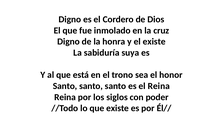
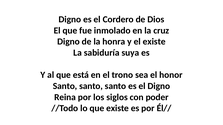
el Reina: Reina -> Digno (159, 86)
